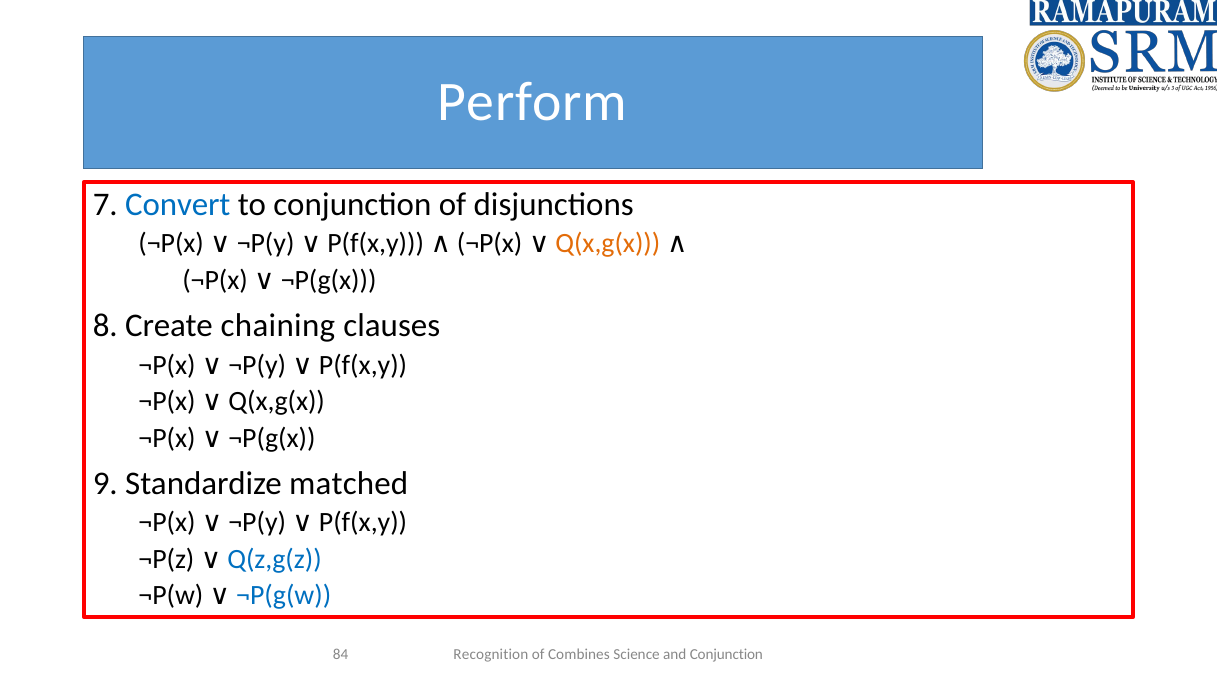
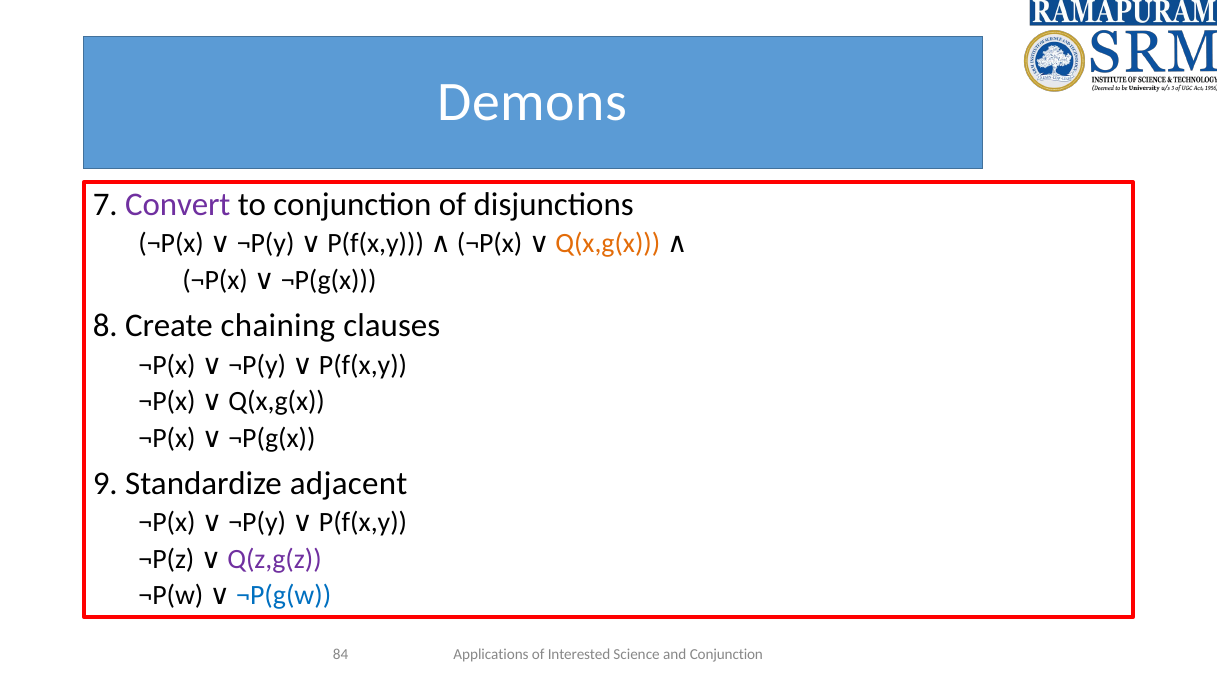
Perform: Perform -> Demons (532, 102)
Convert colour: blue -> purple (178, 204)
matched: matched -> adjacent (349, 483)
Q(z,g(z colour: blue -> purple (275, 559)
Recognition: Recognition -> Applications (491, 654)
Combines: Combines -> Interested (579, 654)
